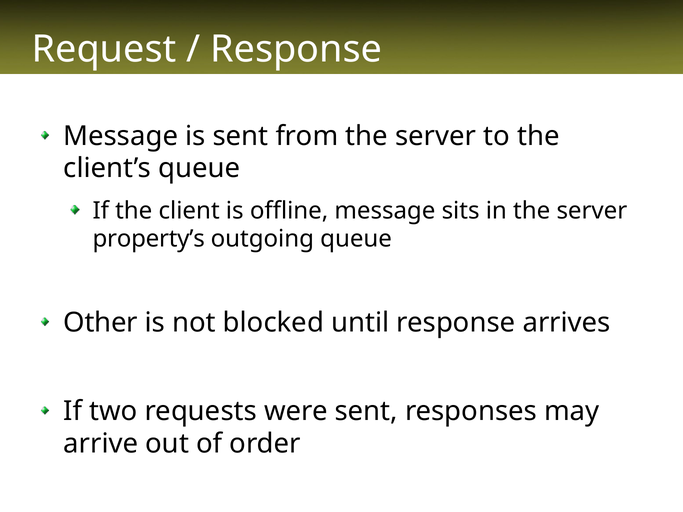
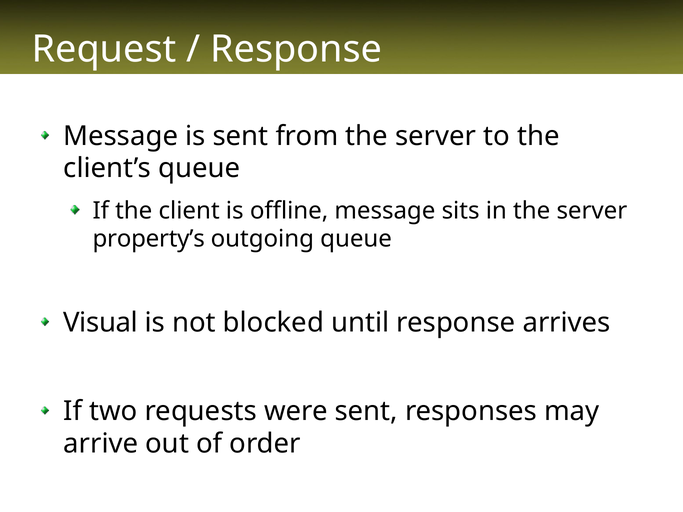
Other: Other -> Visual (101, 323)
